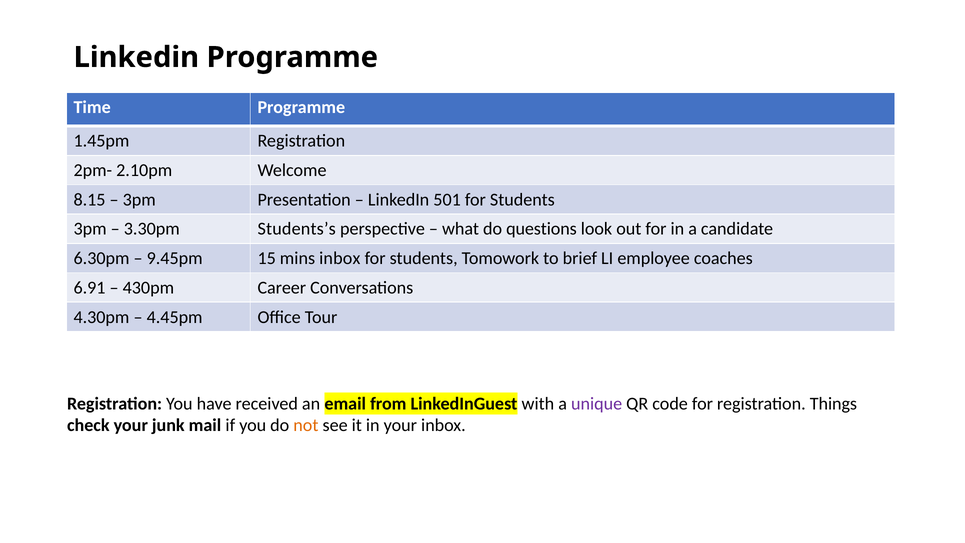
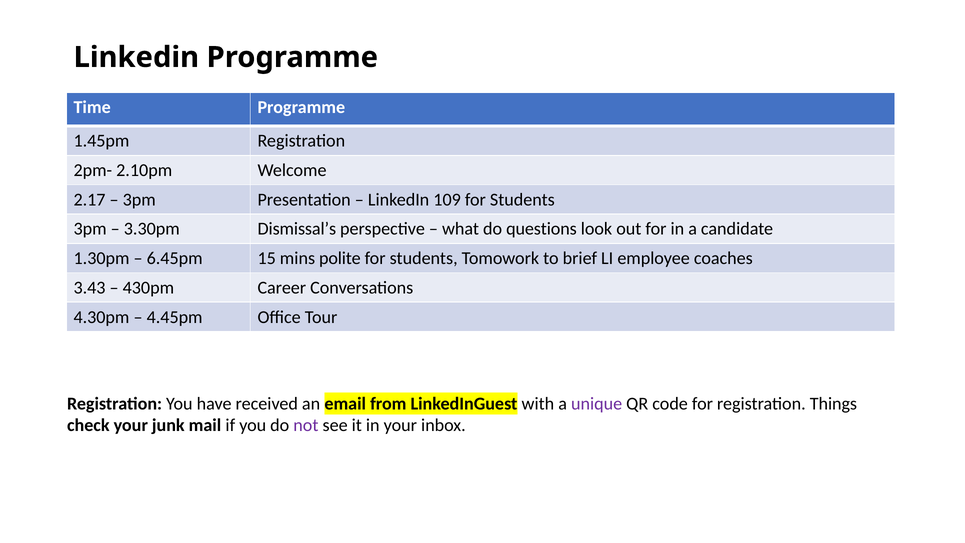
8.15: 8.15 -> 2.17 (90, 200)
501: 501 -> 109 (447, 200)
Students’s: Students’s -> Dismissal’s (297, 229)
6.30pm: 6.30pm -> 1.30pm (102, 258)
9.45pm: 9.45pm -> 6.45pm (175, 258)
mins inbox: inbox -> polite (340, 258)
6.91: 6.91 -> 3.43 (90, 288)
not colour: orange -> purple (306, 425)
